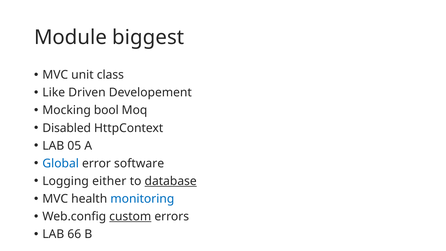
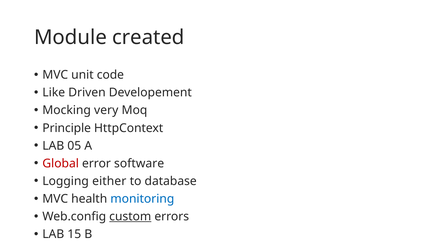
biggest: biggest -> created (148, 37)
class: class -> code (110, 75)
bool: bool -> very (106, 110)
Disabled: Disabled -> Principle (67, 128)
Global colour: blue -> red (61, 163)
database underline: present -> none (171, 181)
66: 66 -> 15 (74, 234)
